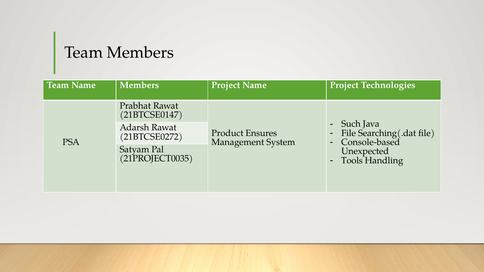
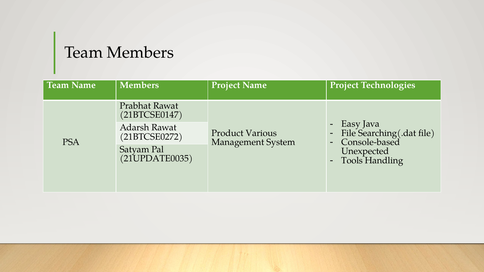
Such: Such -> Easy (351, 124)
Ensures: Ensures -> Various (261, 133)
21PROJECT0035: 21PROJECT0035 -> 21UPDATE0035 (156, 159)
